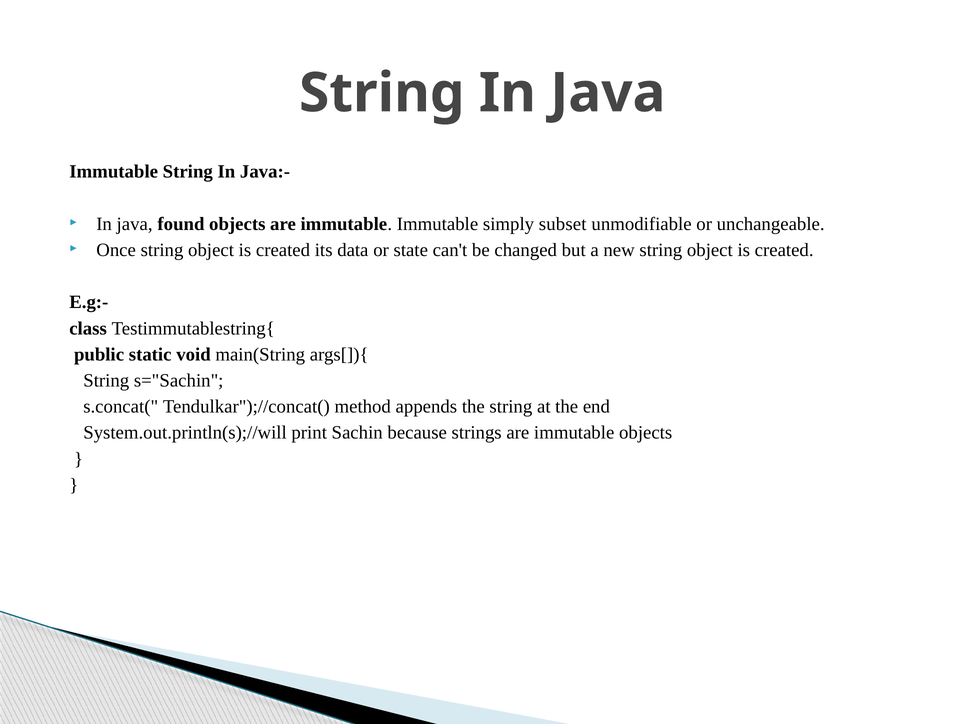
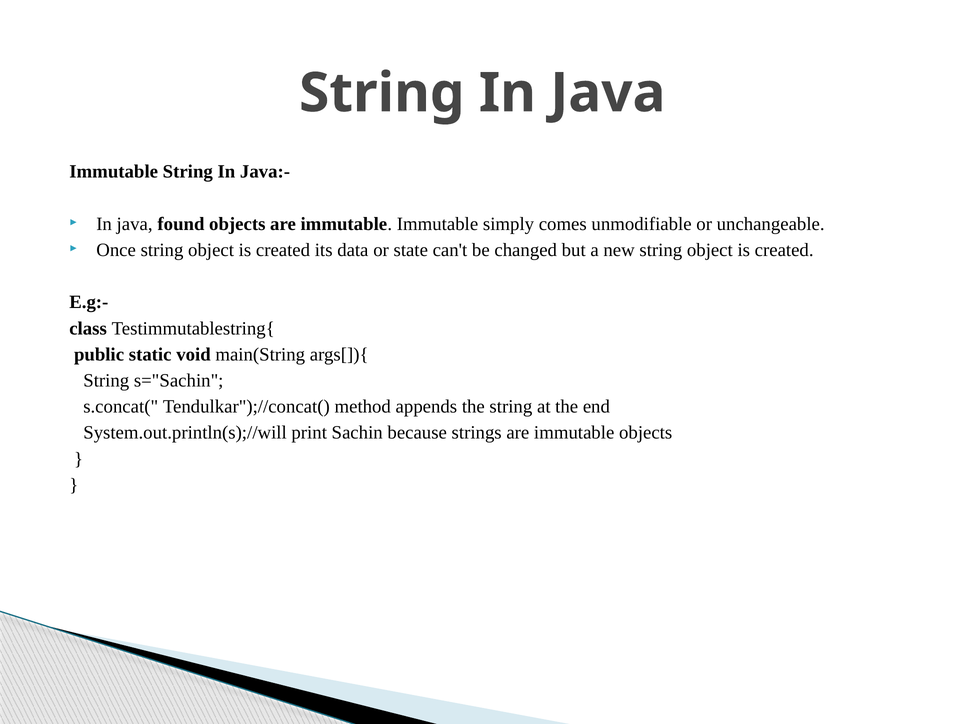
subset: subset -> comes (563, 224)
